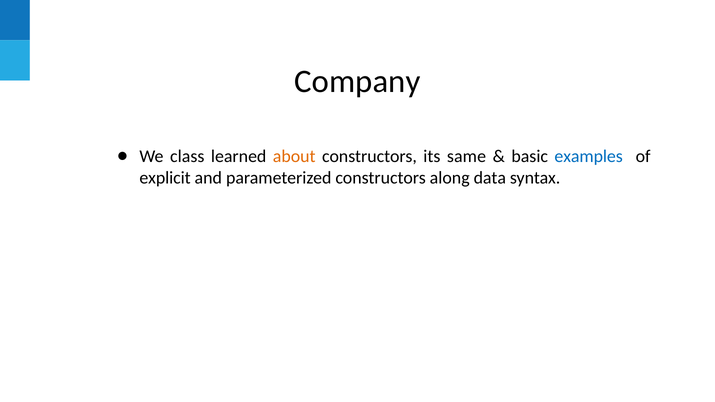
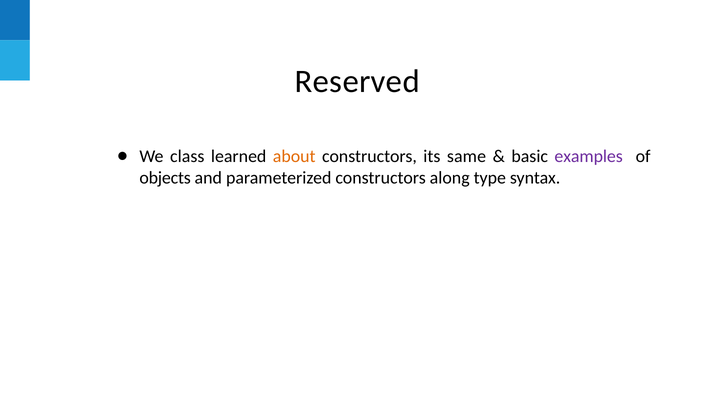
Company: Company -> Reserved (357, 81)
examples colour: blue -> purple (589, 156)
explicit: explicit -> objects (165, 178)
data: data -> type (490, 178)
